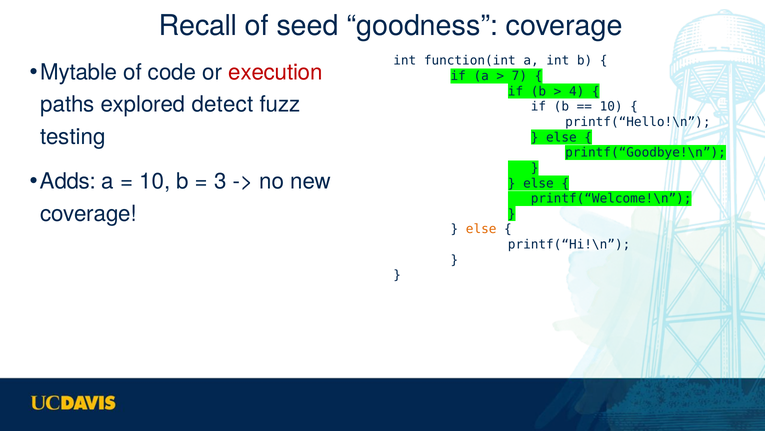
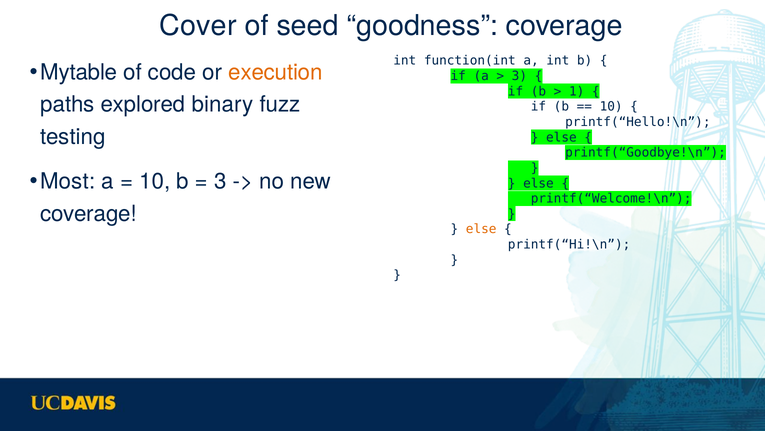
Recall: Recall -> Cover (198, 26)
execution colour: red -> orange (275, 72)
7: 7 -> 3 (519, 76)
4: 4 -> 1 (577, 91)
detect: detect -> binary (222, 104)
Adds: Adds -> Most (68, 181)
